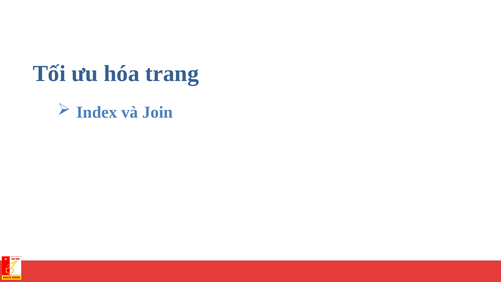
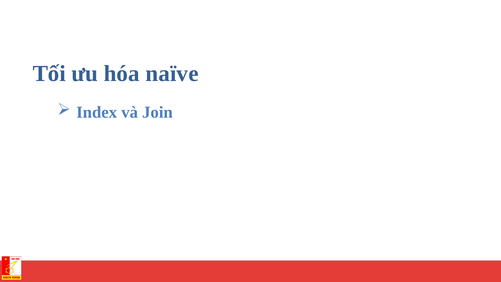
trang: trang -> naïve (172, 74)
